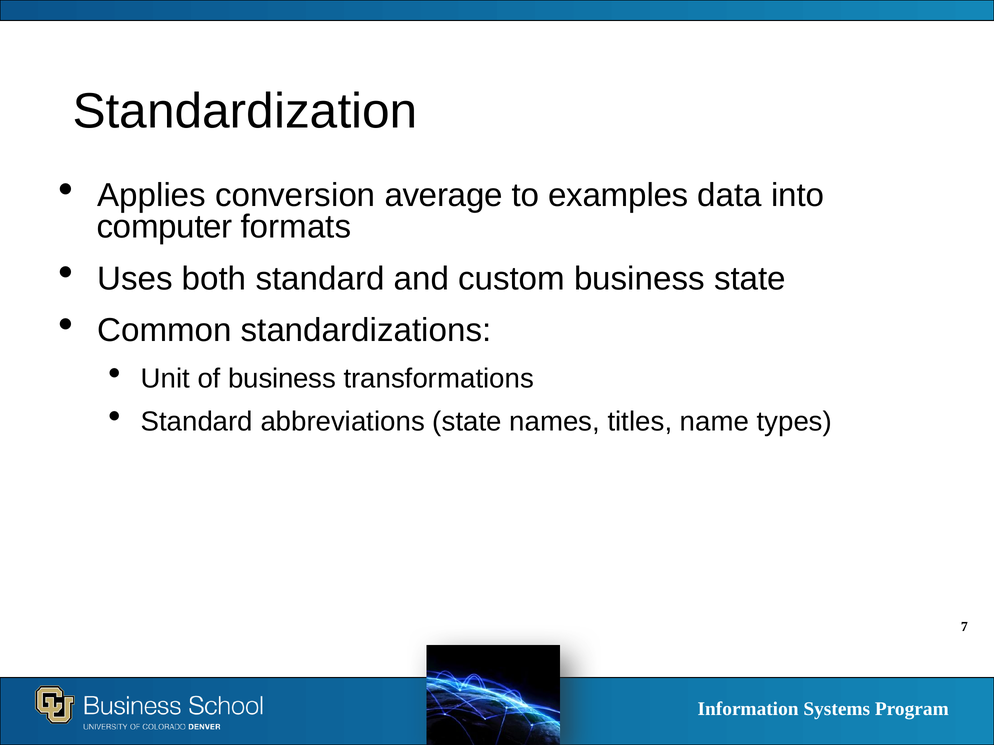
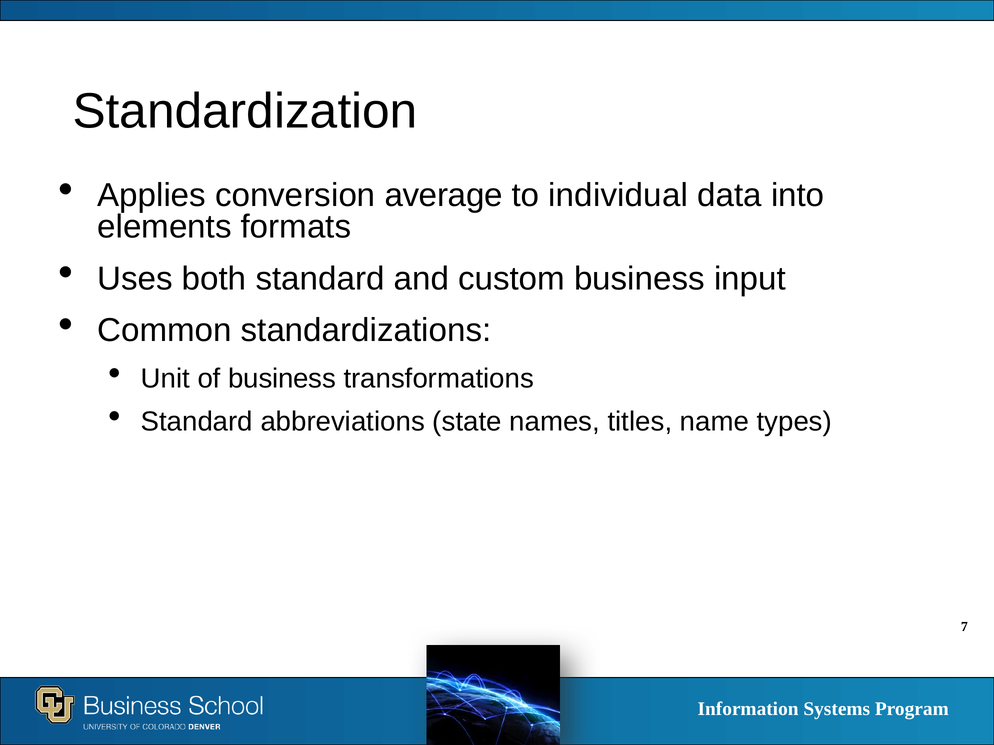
examples: examples -> individual (618, 195)
computer: computer -> elements (164, 227)
business state: state -> input (750, 279)
